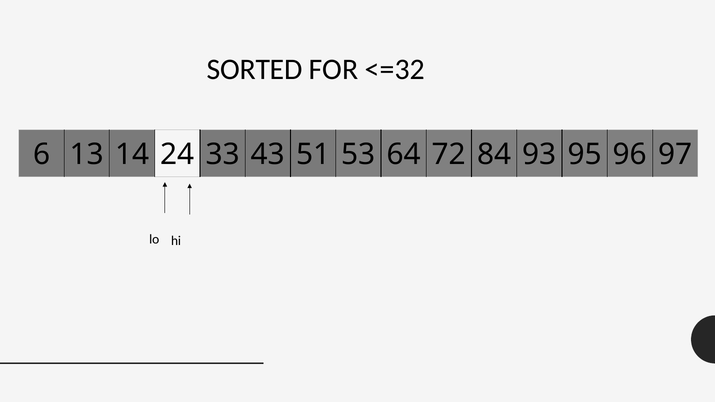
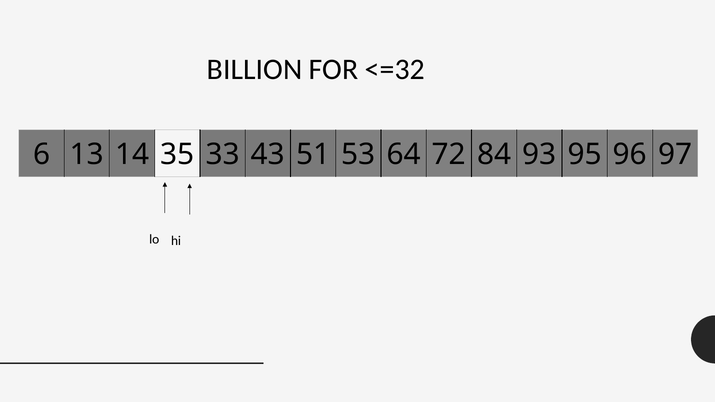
SORTED: SORTED -> BILLION (255, 69)
24: 24 -> 35 (177, 154)
